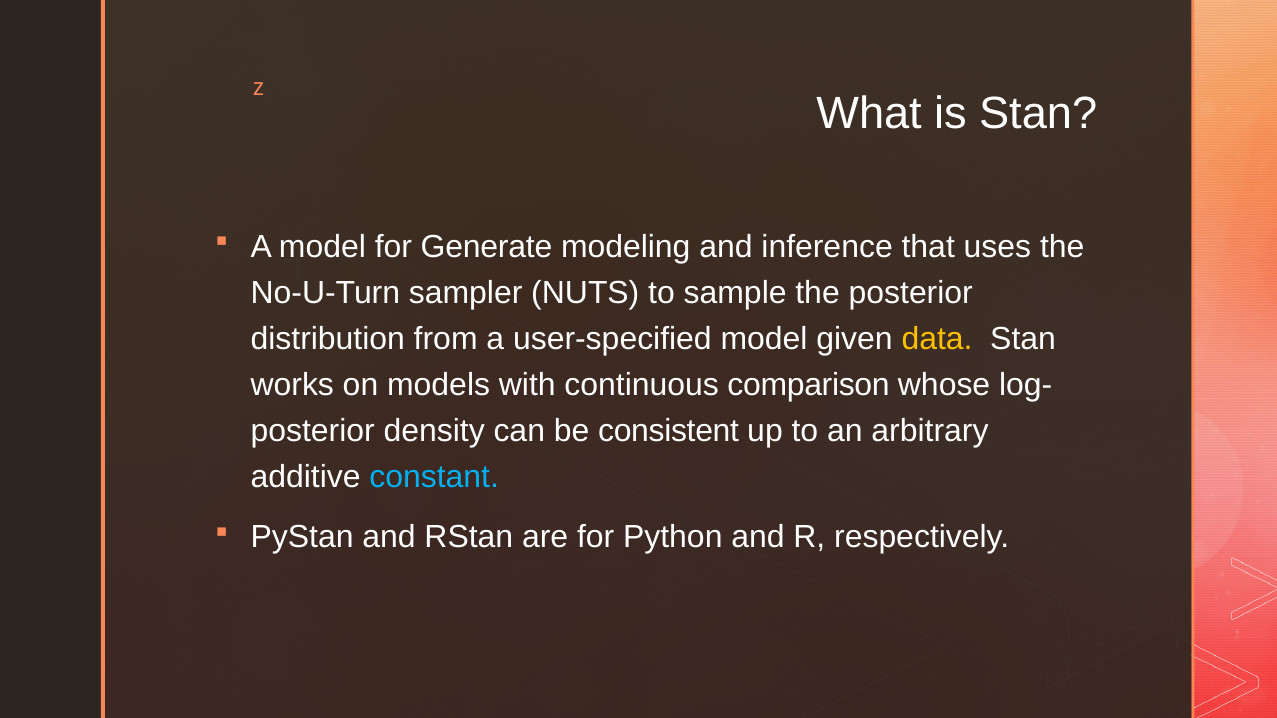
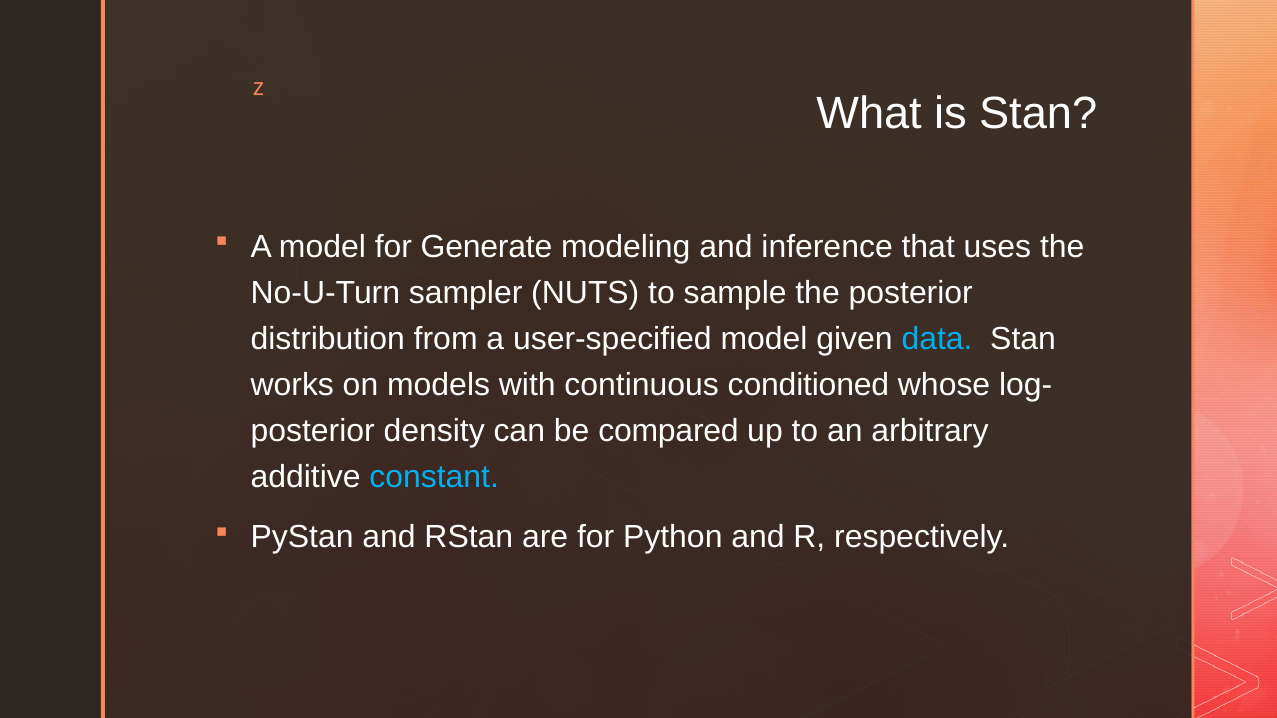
data colour: yellow -> light blue (937, 339)
comparison: comparison -> conditioned (808, 385)
consistent: consistent -> compared (669, 431)
